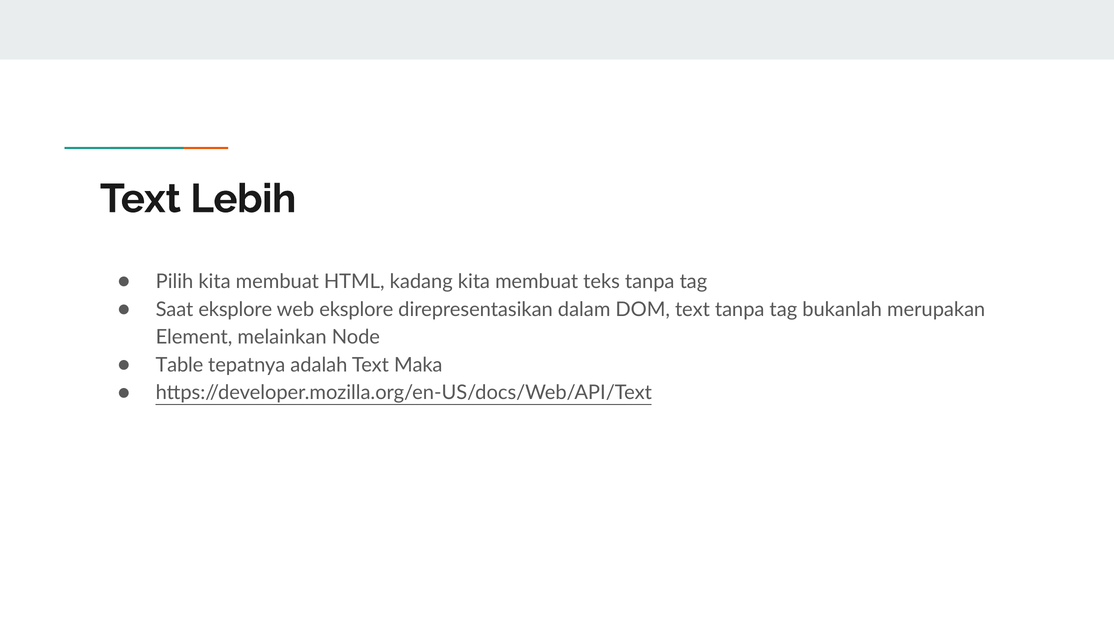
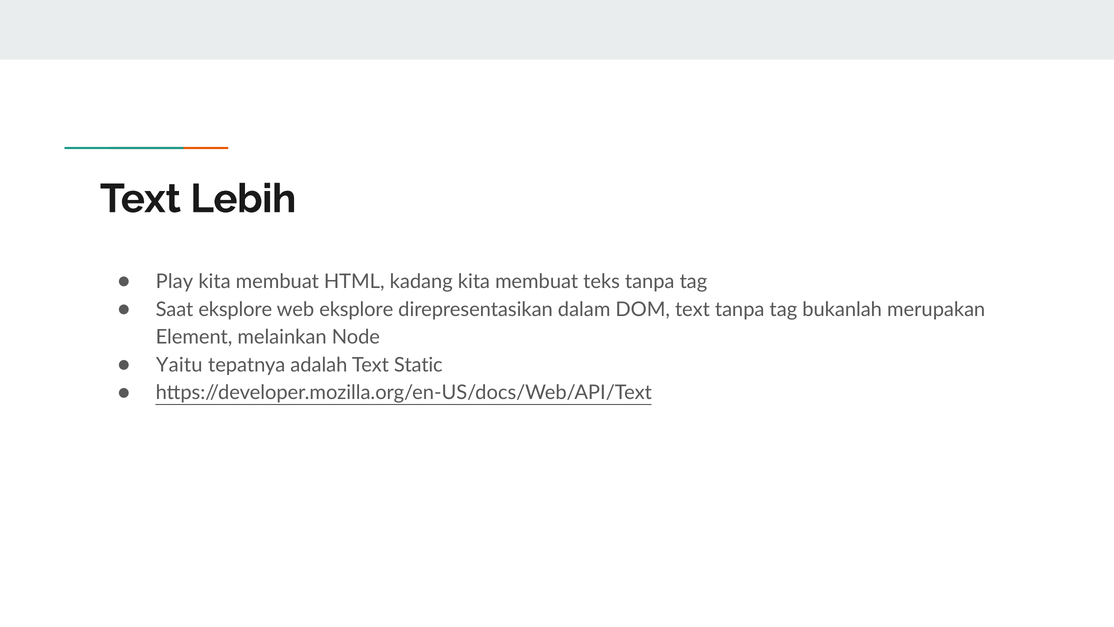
Pilih: Pilih -> Play (174, 282)
Table: Table -> Yaitu (179, 365)
Maka: Maka -> Static (418, 365)
